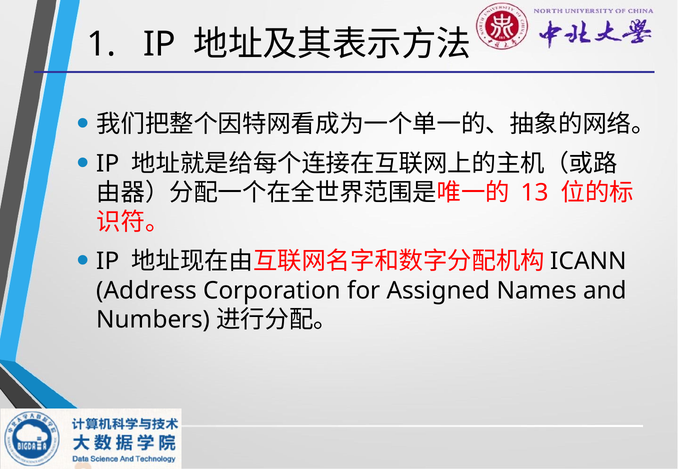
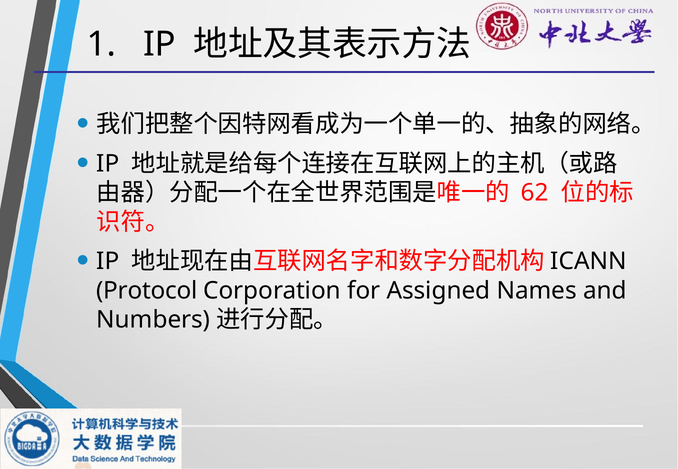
13: 13 -> 62 (535, 193)
Address: Address -> Protocol (147, 291)
